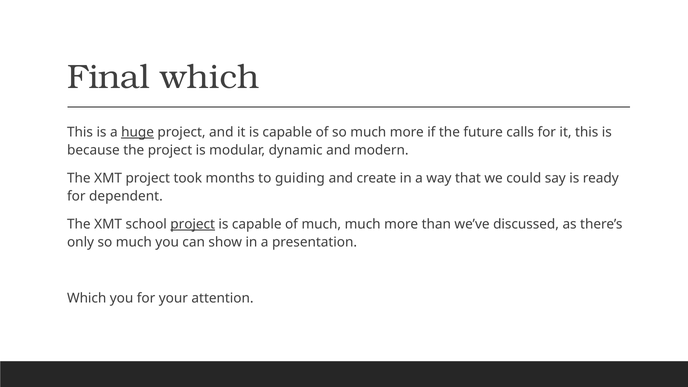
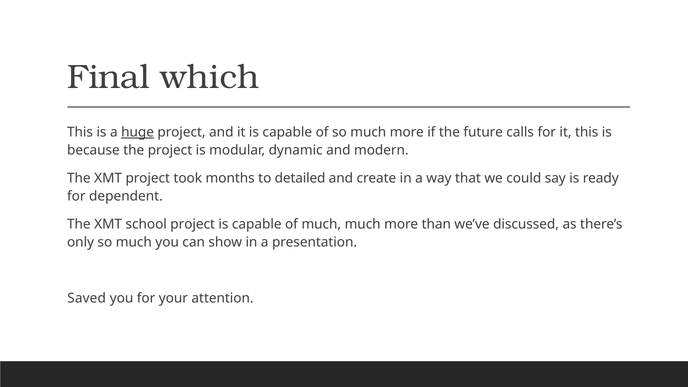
guiding: guiding -> detailed (300, 178)
project underline: present -> none (193, 224)
Which: Which -> Saved (87, 298)
